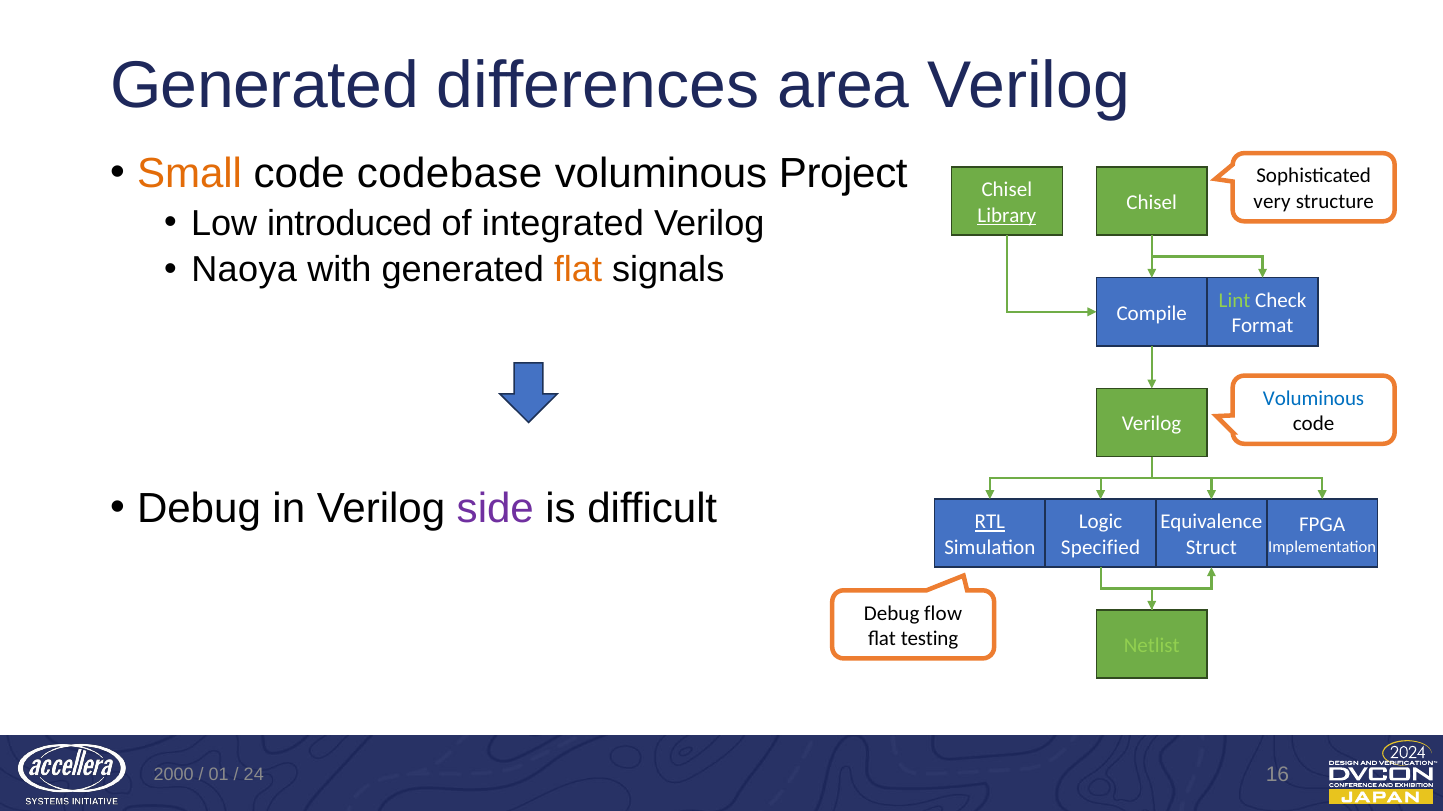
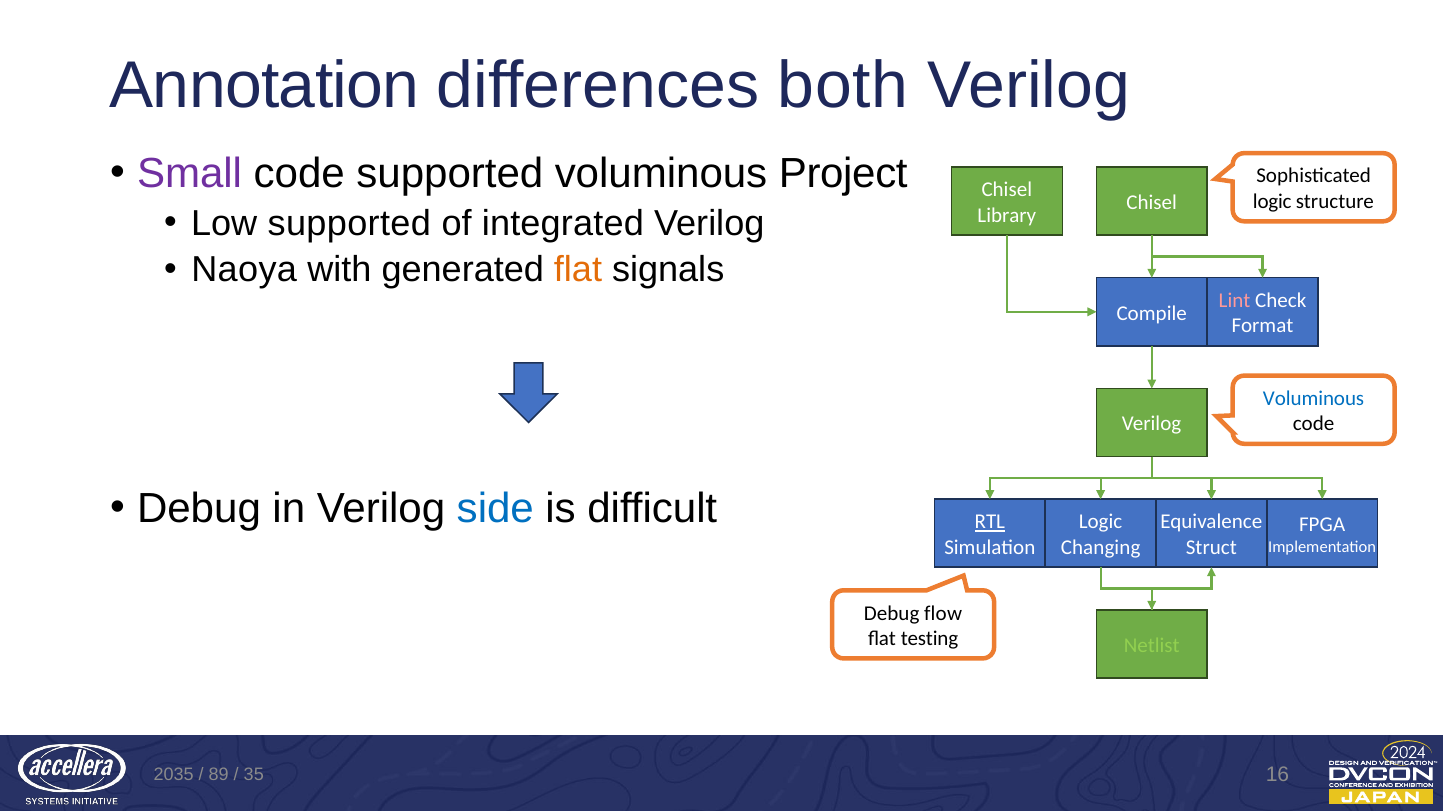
Generated: Generated -> Annotation (265, 86)
area: area -> both (843, 86)
Small colour: orange -> purple (190, 174)
code codebase: codebase -> supported (450, 174)
very: very -> logic (1272, 201)
Low introduced: introduced -> supported (349, 224)
Library underline: present -> none (1007, 215)
Lint colour: light green -> pink (1235, 301)
side colour: purple -> blue (495, 509)
Specified: Specified -> Changing (1101, 548)
2000: 2000 -> 2035 (174, 775)
01: 01 -> 89 (219, 775)
24: 24 -> 35 (254, 775)
